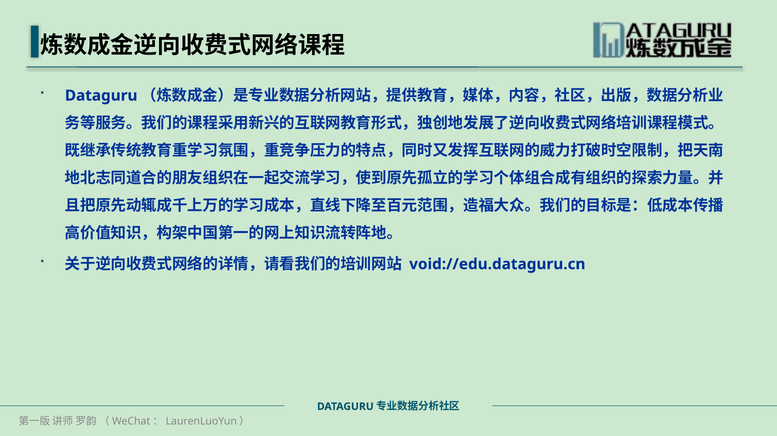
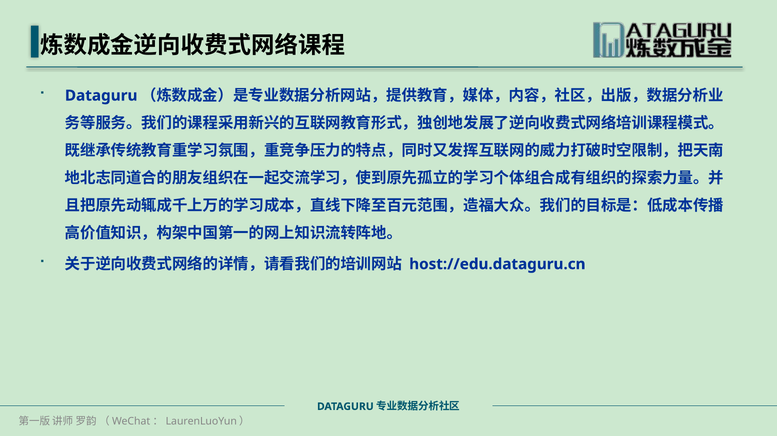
void://edu.dataguru.cn: void://edu.dataguru.cn -> host://edu.dataguru.cn (497, 265)
